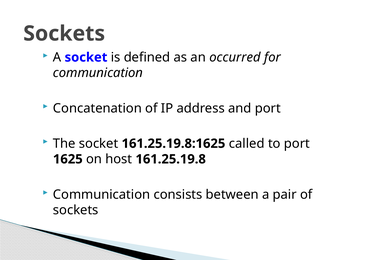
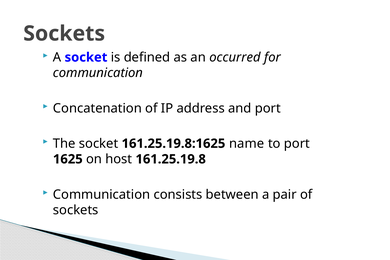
called: called -> name (247, 144)
